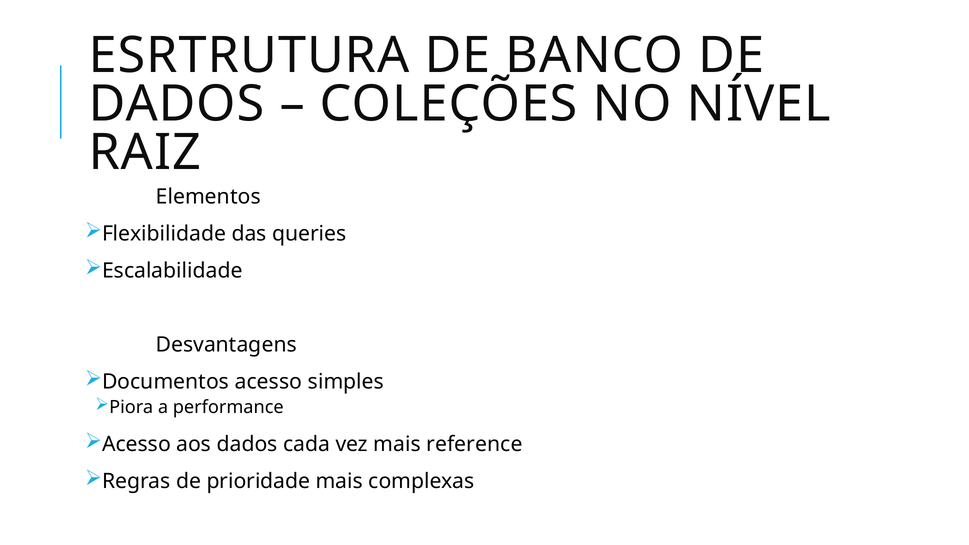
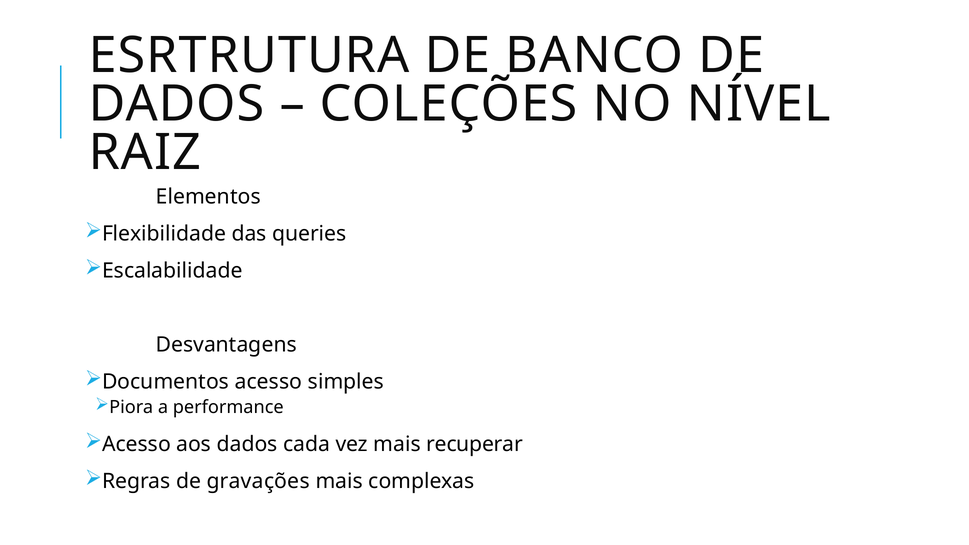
reference: reference -> recuperar (475, 444)
prioridade: prioridade -> gravações (258, 481)
